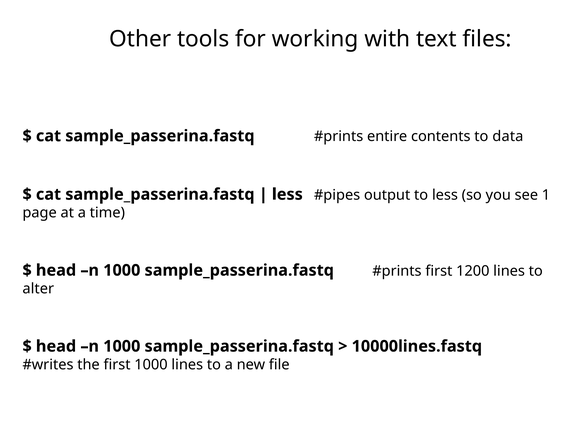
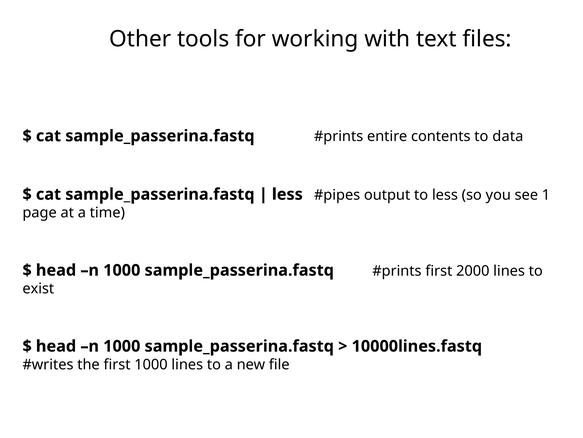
1200: 1200 -> 2000 (473, 270)
alter: alter -> exist (38, 288)
